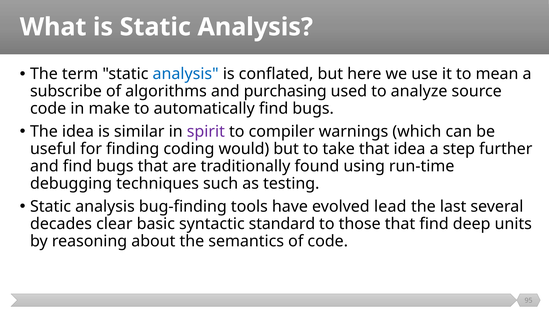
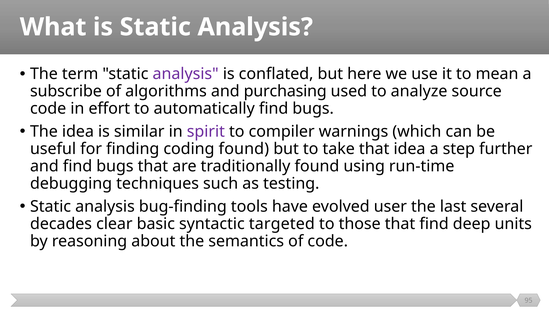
analysis colour: blue -> purple (186, 74)
make: make -> effort (109, 109)
coding would: would -> found (244, 149)
lead: lead -> user (390, 206)
standard: standard -> targeted (282, 224)
